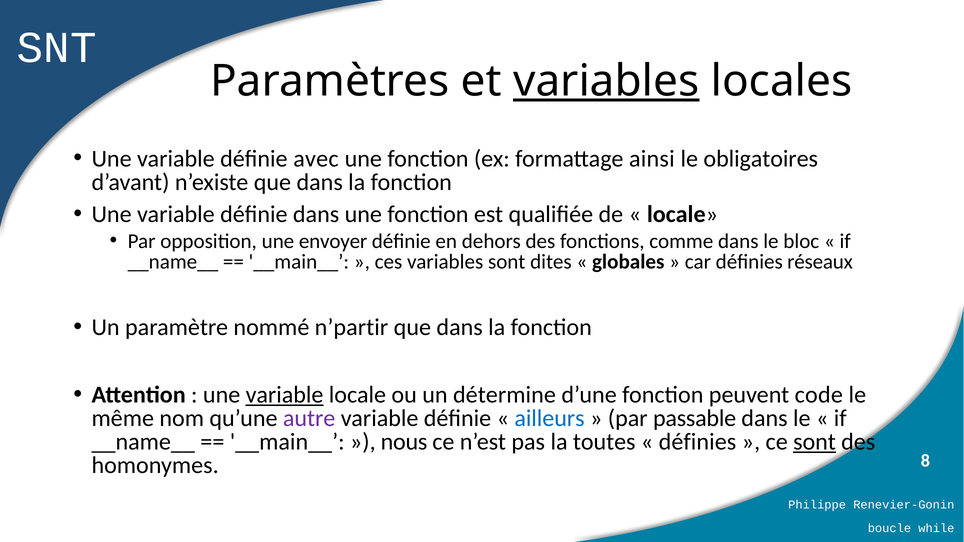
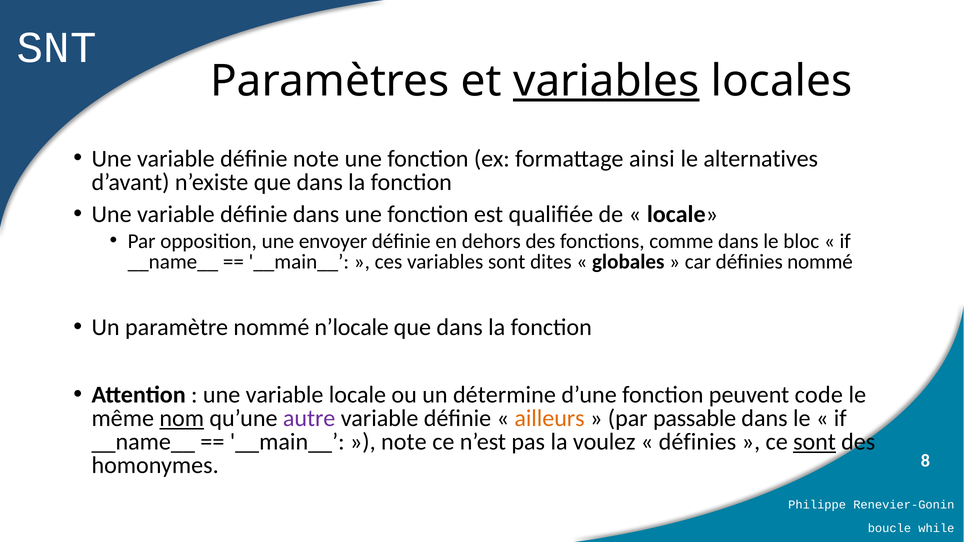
définie avec: avec -> note (316, 159)
obligatoires: obligatoires -> alternatives (761, 159)
définies réseaux: réseaux -> nommé (820, 262)
n’partir: n’partir -> n’locale (352, 328)
variable underline: present -> none (285, 395)
nom underline: none -> present (182, 418)
ailleurs colour: blue -> orange (550, 418)
nous: nous -> note (404, 442)
toutes: toutes -> voulez (604, 442)
